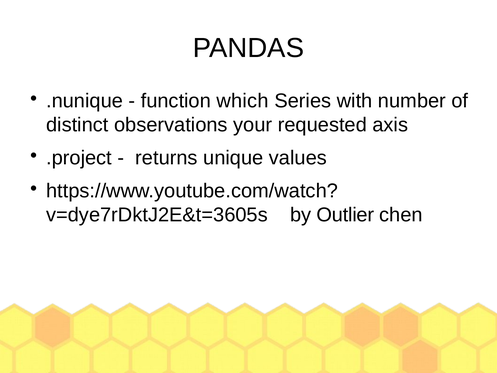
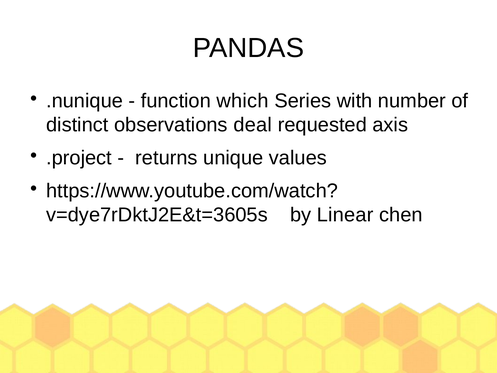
your: your -> deal (253, 125)
Outlier: Outlier -> Linear (345, 215)
